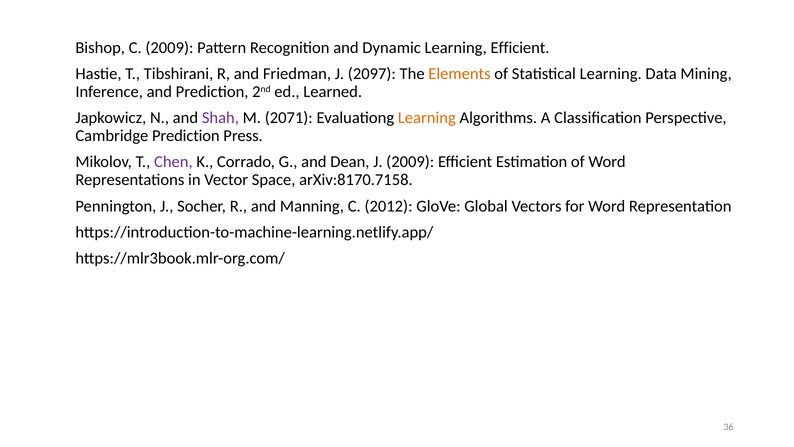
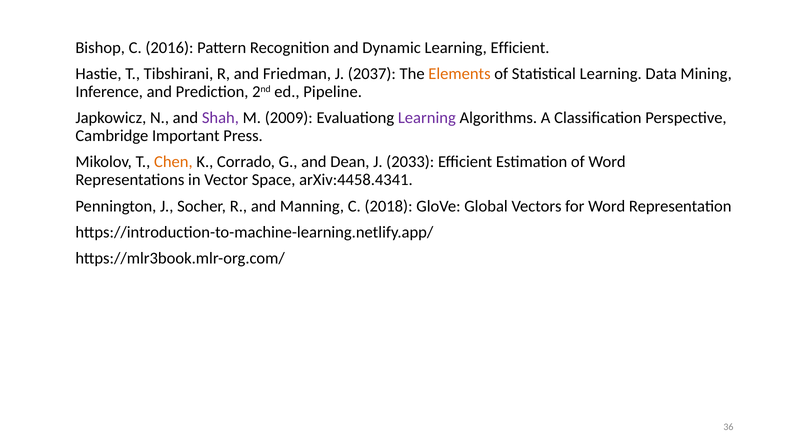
C 2009: 2009 -> 2016 (169, 48)
2097: 2097 -> 2037 (372, 74)
Learned: Learned -> Pipeline (333, 92)
2071: 2071 -> 2009 (289, 118)
Learning colour: orange -> purple (427, 118)
Cambridge Prediction: Prediction -> Important (186, 136)
Chen colour: purple -> orange (173, 162)
J 2009: 2009 -> 2033 (410, 162)
arXiv:8170.7158: arXiv:8170.7158 -> arXiv:4458.4341 (356, 180)
2012: 2012 -> 2018 (389, 206)
